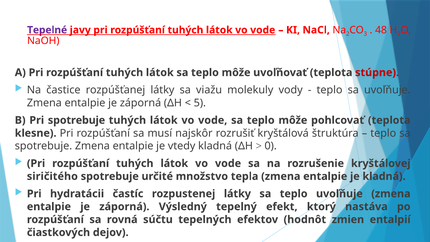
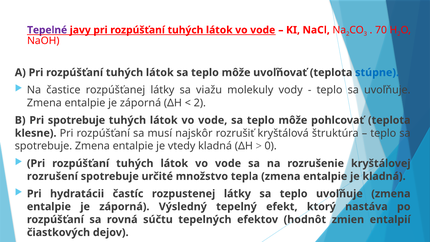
48: 48 -> 70 (381, 30)
stúpne colour: red -> blue (377, 73)
5: 5 -> 2 (200, 103)
siričitého: siričitého -> rozrušení (52, 176)
